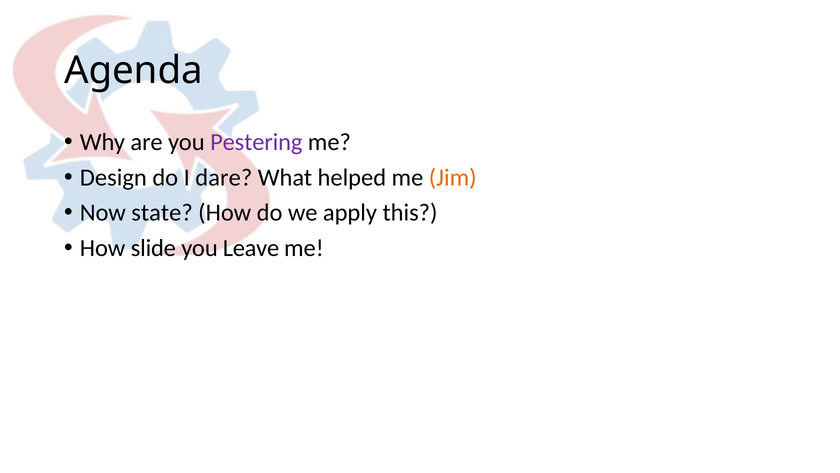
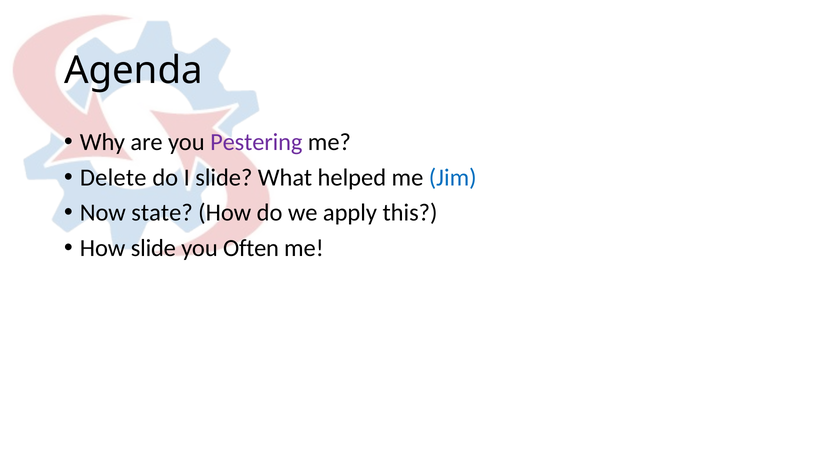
Design: Design -> Delete (113, 177)
I dare: dare -> slide (224, 177)
Jim colour: orange -> blue (453, 177)
Leave: Leave -> Often (251, 248)
